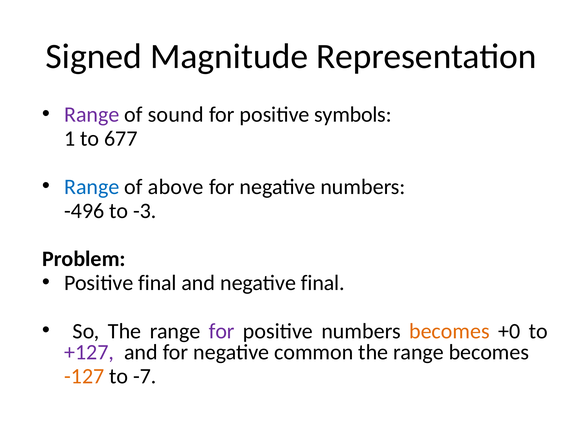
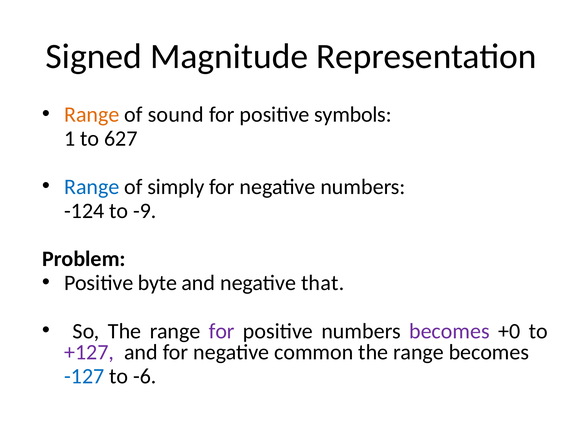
Range colour: purple -> orange (92, 115)
677: 677 -> 627 (121, 139)
above: above -> simply (176, 187)
-496: -496 -> -124 (84, 211)
-3: -3 -> -9 (145, 211)
Positive final: final -> byte (157, 283)
negative final: final -> that (323, 283)
becomes colour: orange -> purple (449, 331)
-127 colour: orange -> blue (84, 377)
-7: -7 -> -6 (145, 377)
